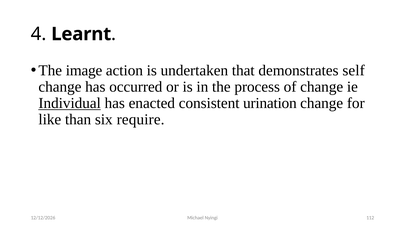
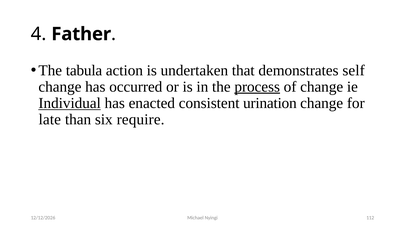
Learnt: Learnt -> Father (81, 34)
image: image -> tabula (84, 70)
process underline: none -> present (257, 87)
like: like -> late (50, 119)
